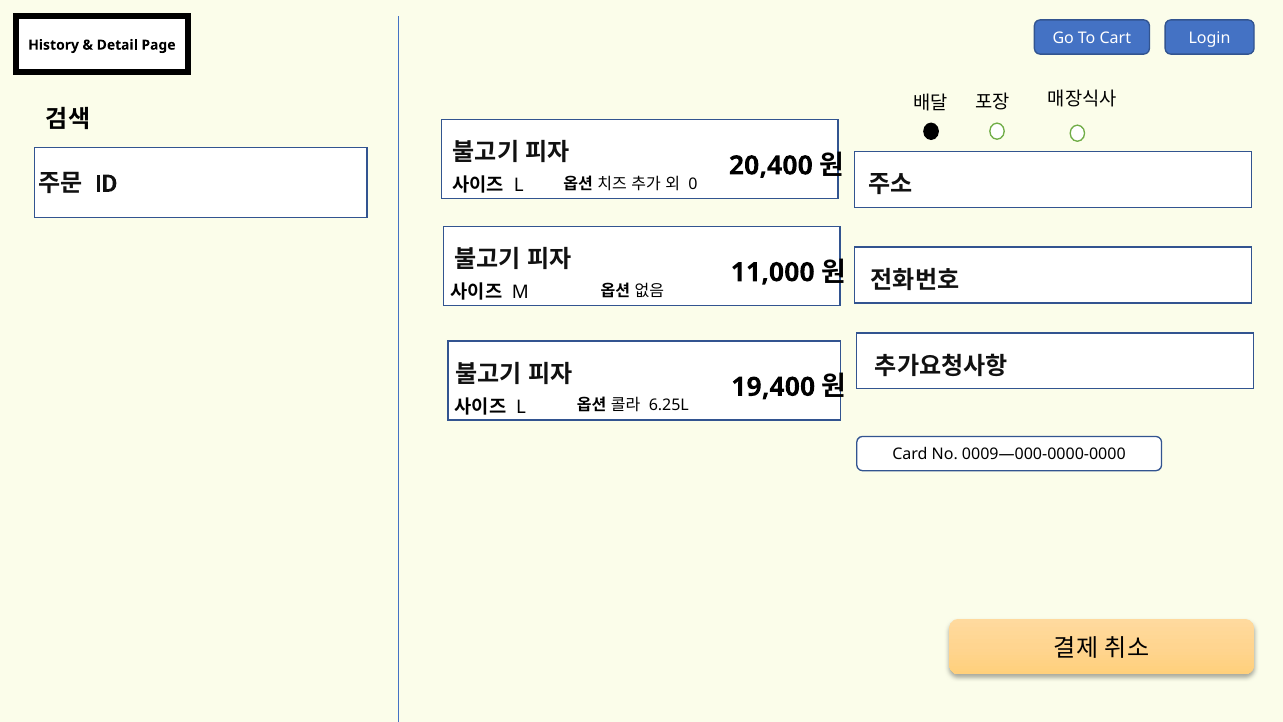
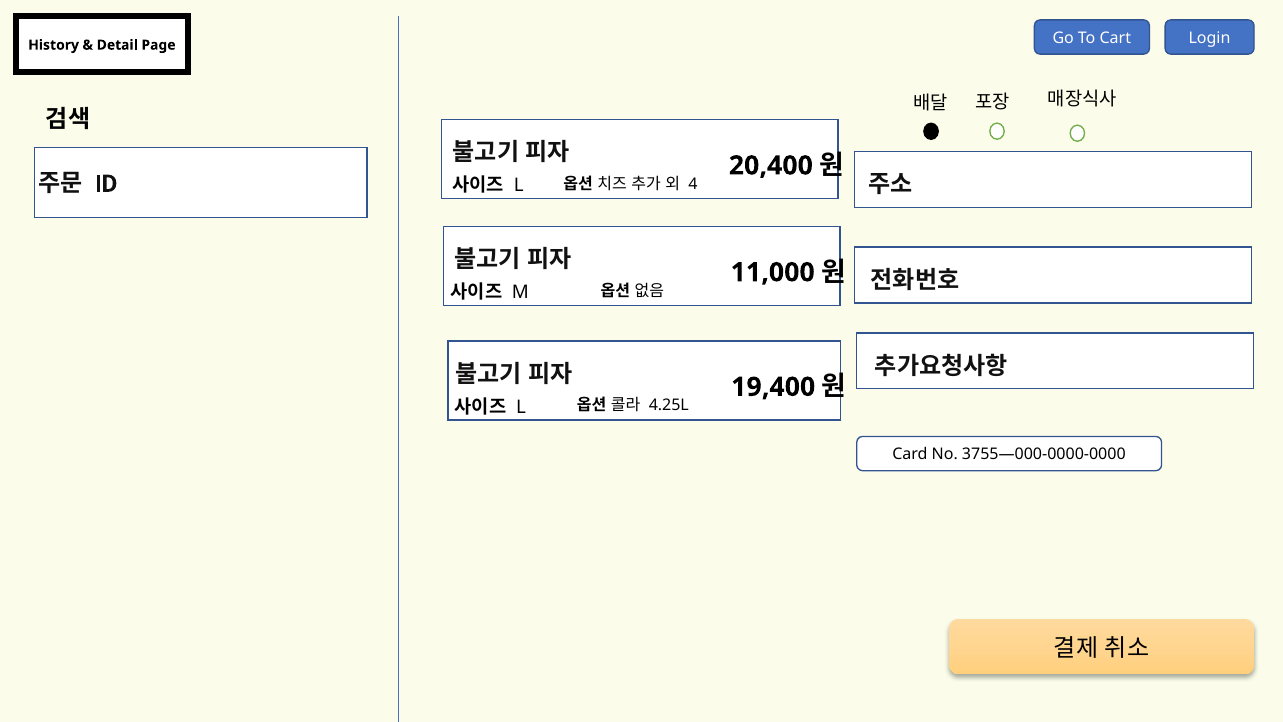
0: 0 -> 4 (693, 184)
6.25L: 6.25L -> 4.25L (669, 405)
0009—000-0000-0000: 0009—000-0000-0000 -> 3755—000-0000-0000 (1044, 454)
